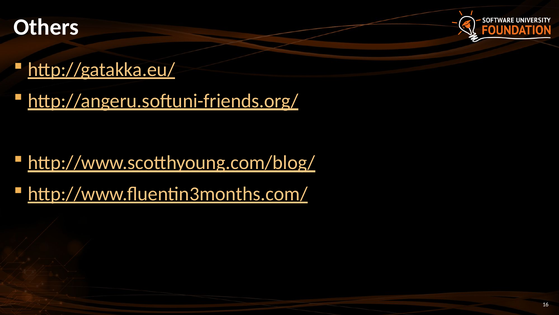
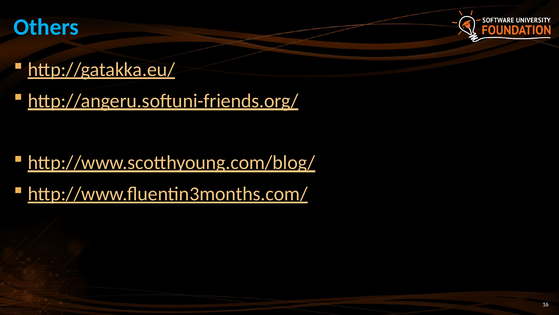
Others colour: white -> light blue (46, 27)
